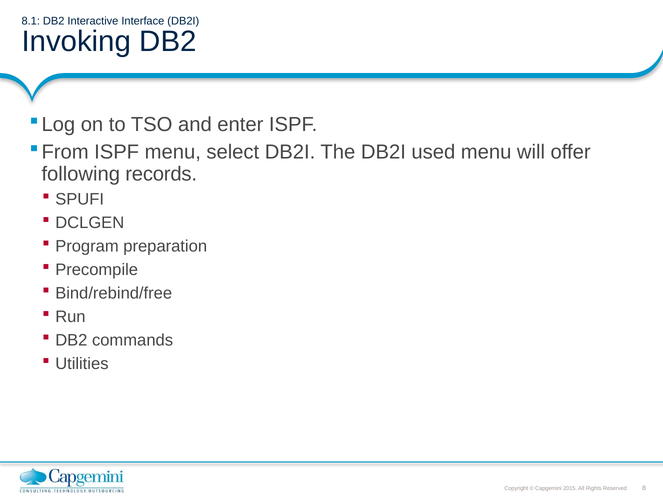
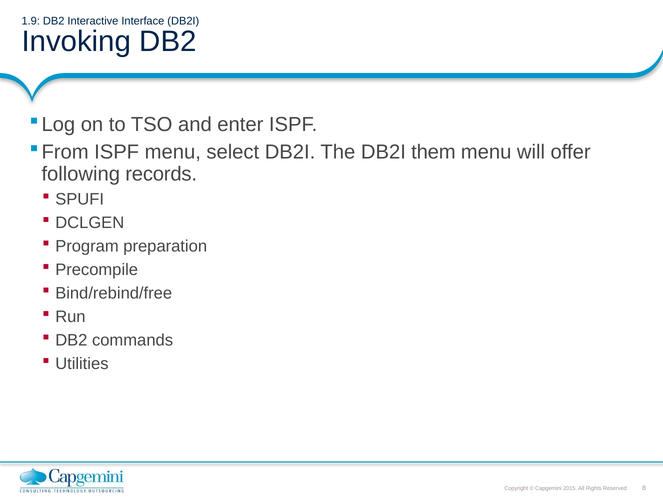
8.1: 8.1 -> 1.9 (31, 21)
used: used -> them (433, 152)
